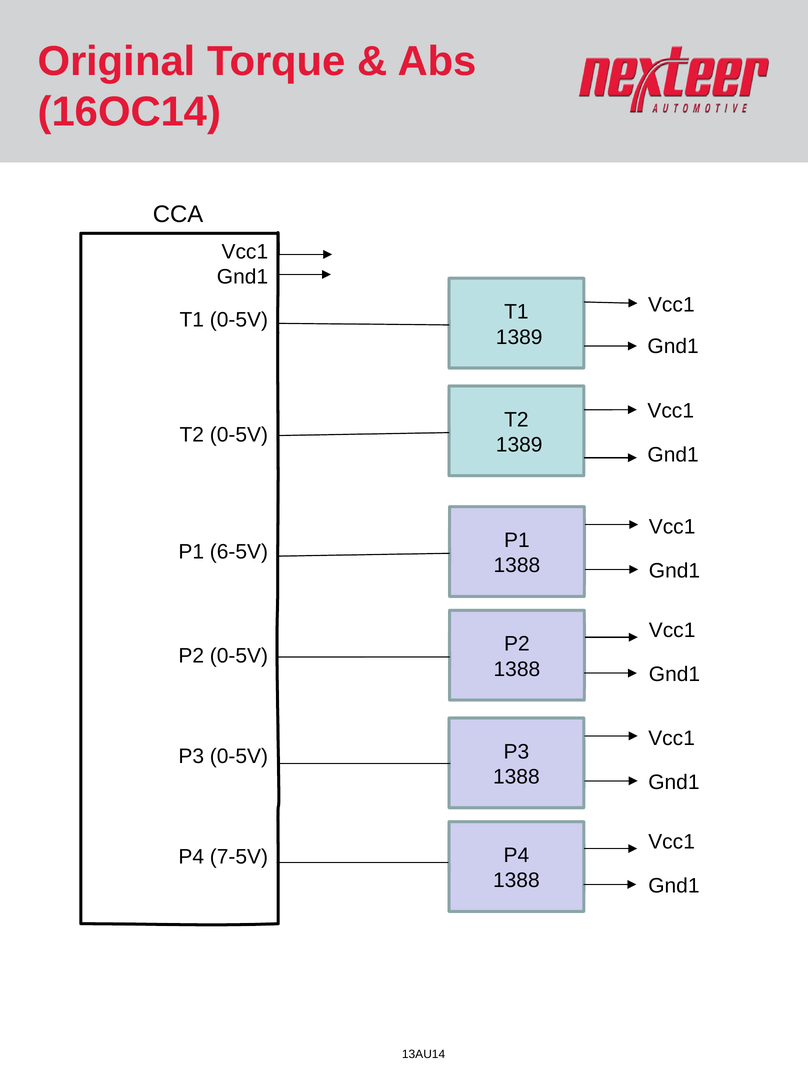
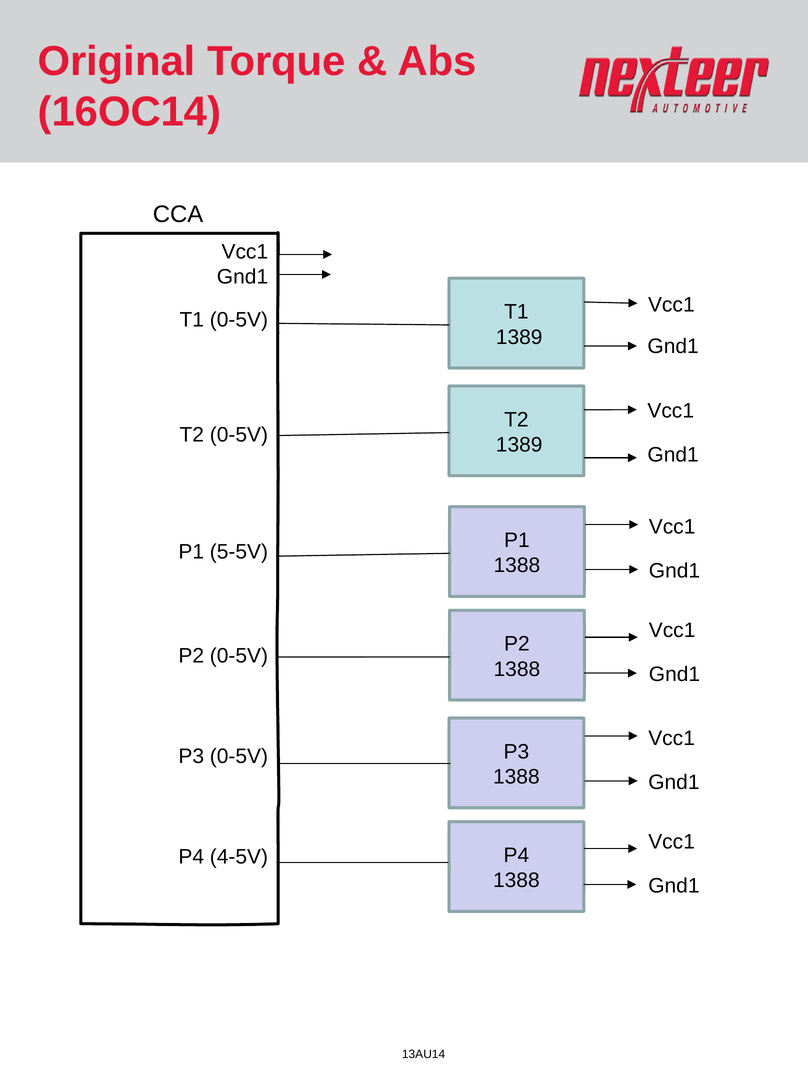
6-5V: 6-5V -> 5-5V (239, 552)
7-5V: 7-5V -> 4-5V (239, 857)
